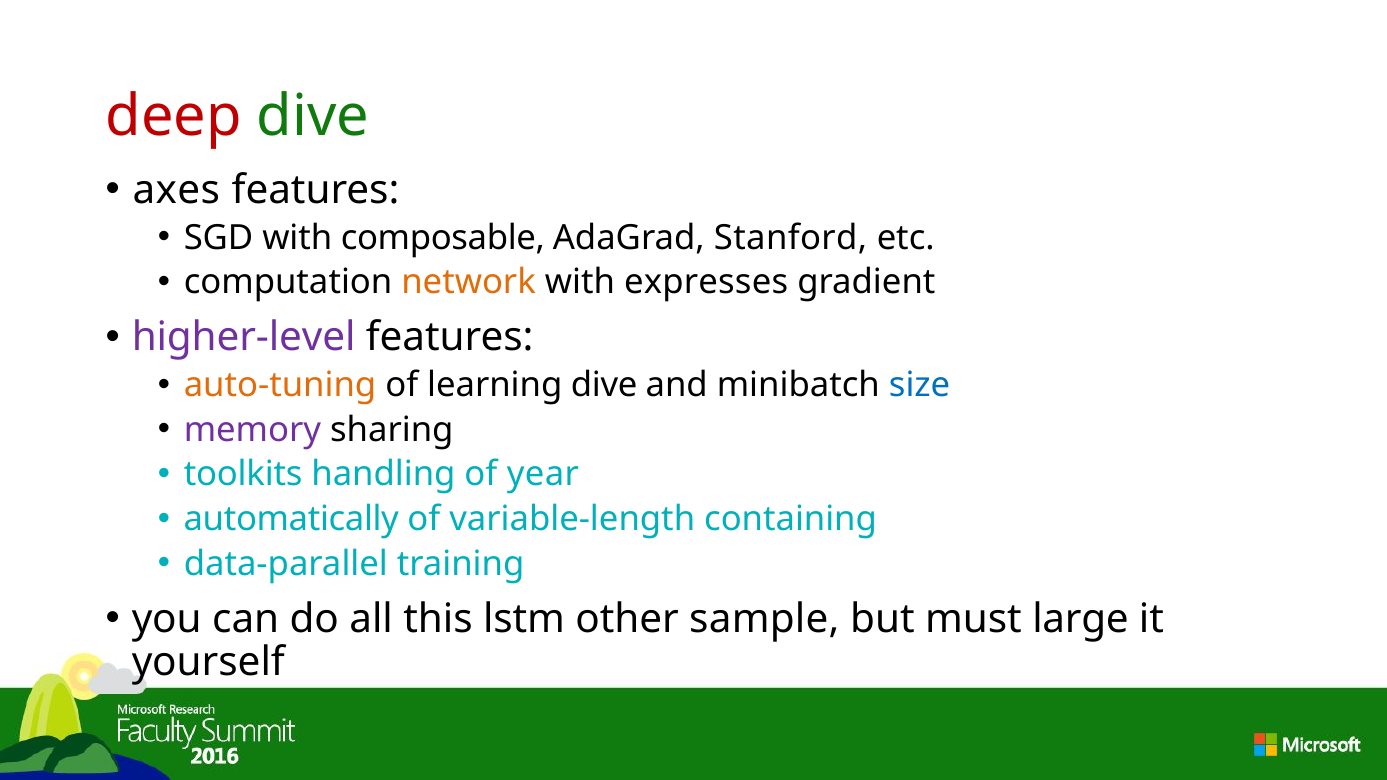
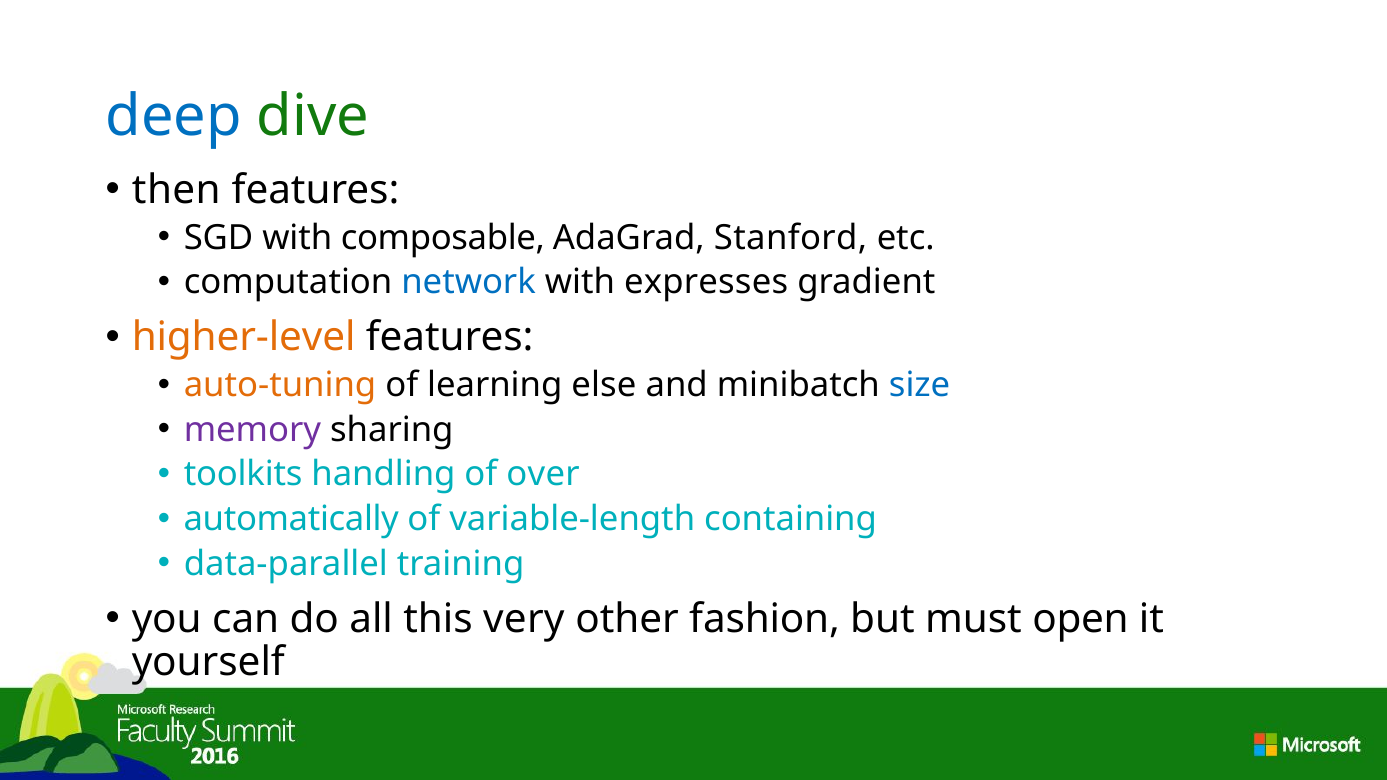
deep colour: red -> blue (174, 117)
axes: axes -> then (176, 190)
network colour: orange -> blue (469, 283)
higher-level colour: purple -> orange (244, 338)
learning dive: dive -> else (604, 385)
year: year -> over (543, 475)
lstm: lstm -> very (524, 619)
sample: sample -> fashion (765, 619)
large: large -> open (1081, 619)
